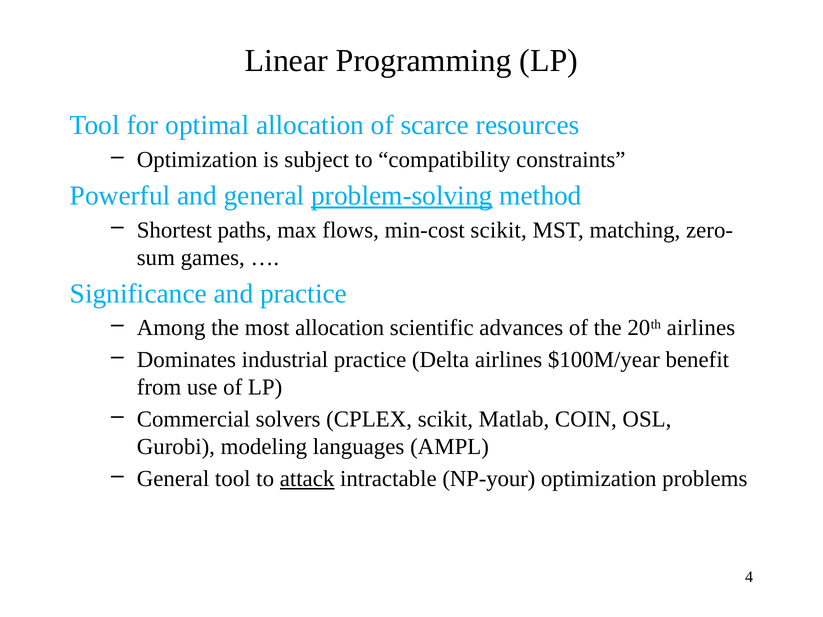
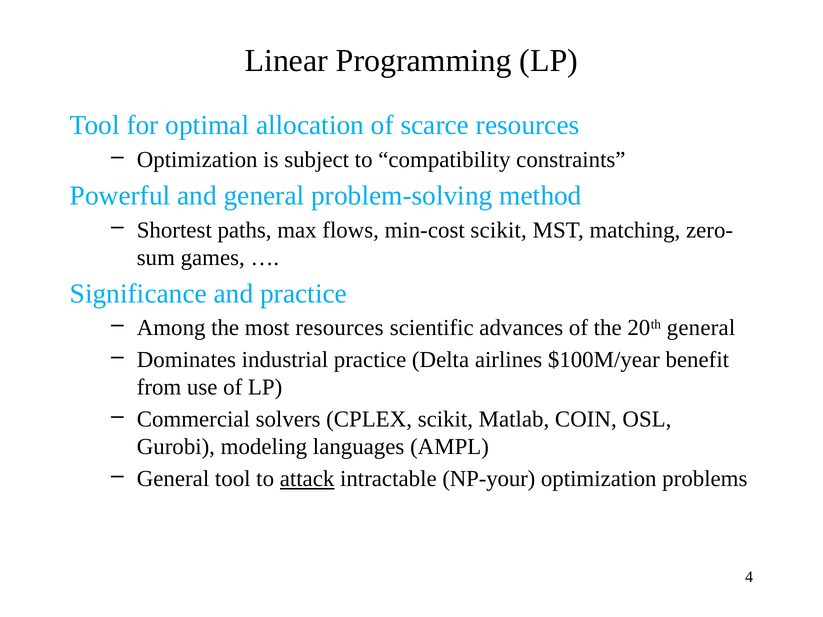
problem-solving underline: present -> none (402, 196)
most allocation: allocation -> resources (339, 328)
20th airlines: airlines -> general (701, 328)
